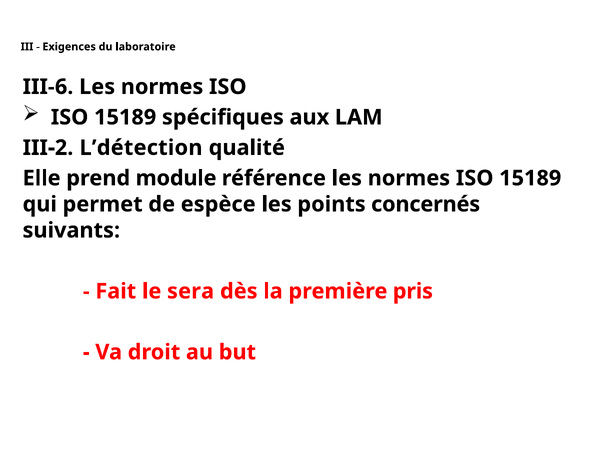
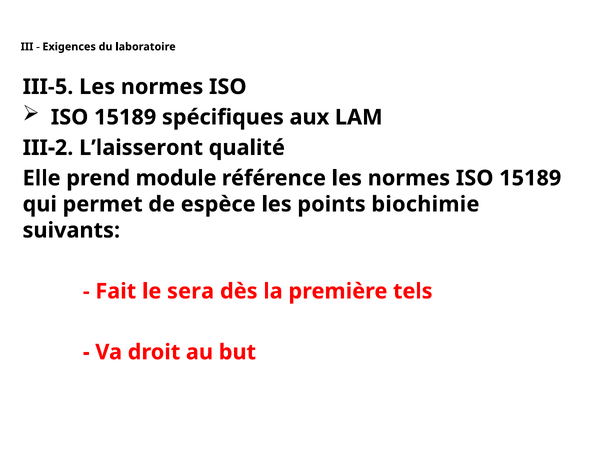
III-6: III-6 -> III-5 (48, 87)
L’détection: L’détection -> L’laisseront (141, 148)
concernés: concernés -> biochimie (425, 204)
pris: pris -> tels (413, 292)
